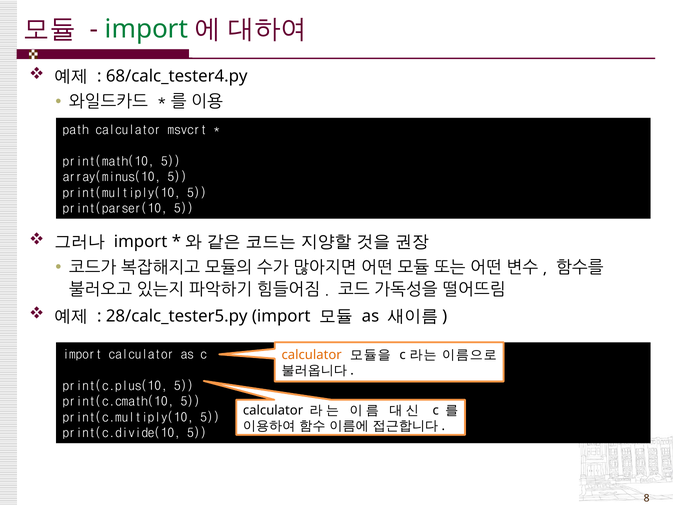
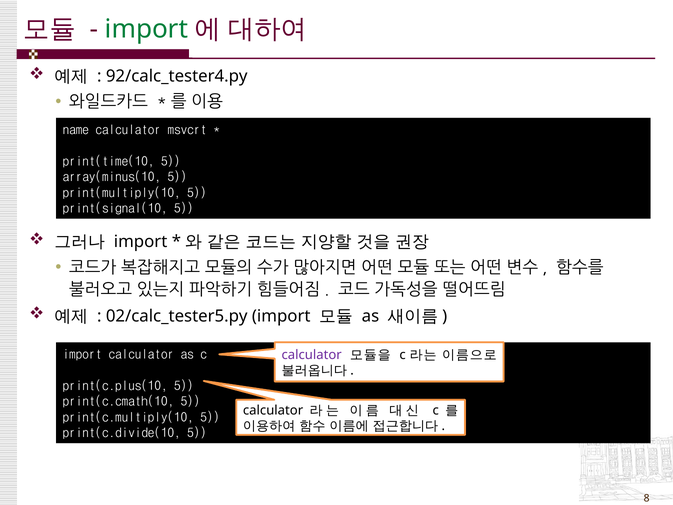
68/calc_tester4.py: 68/calc_tester4.py -> 92/calc_tester4.py (177, 76)
path: path -> name (76, 130)
print(math(10: print(math(10 -> print(time(10 (109, 161)
print(parser(10: print(parser(10 -> print(signal(10 (115, 208)
28/calc_tester5.py: 28/calc_tester5.py -> 02/calc_tester5.py (177, 316)
calculator colour: orange -> purple (312, 355)
